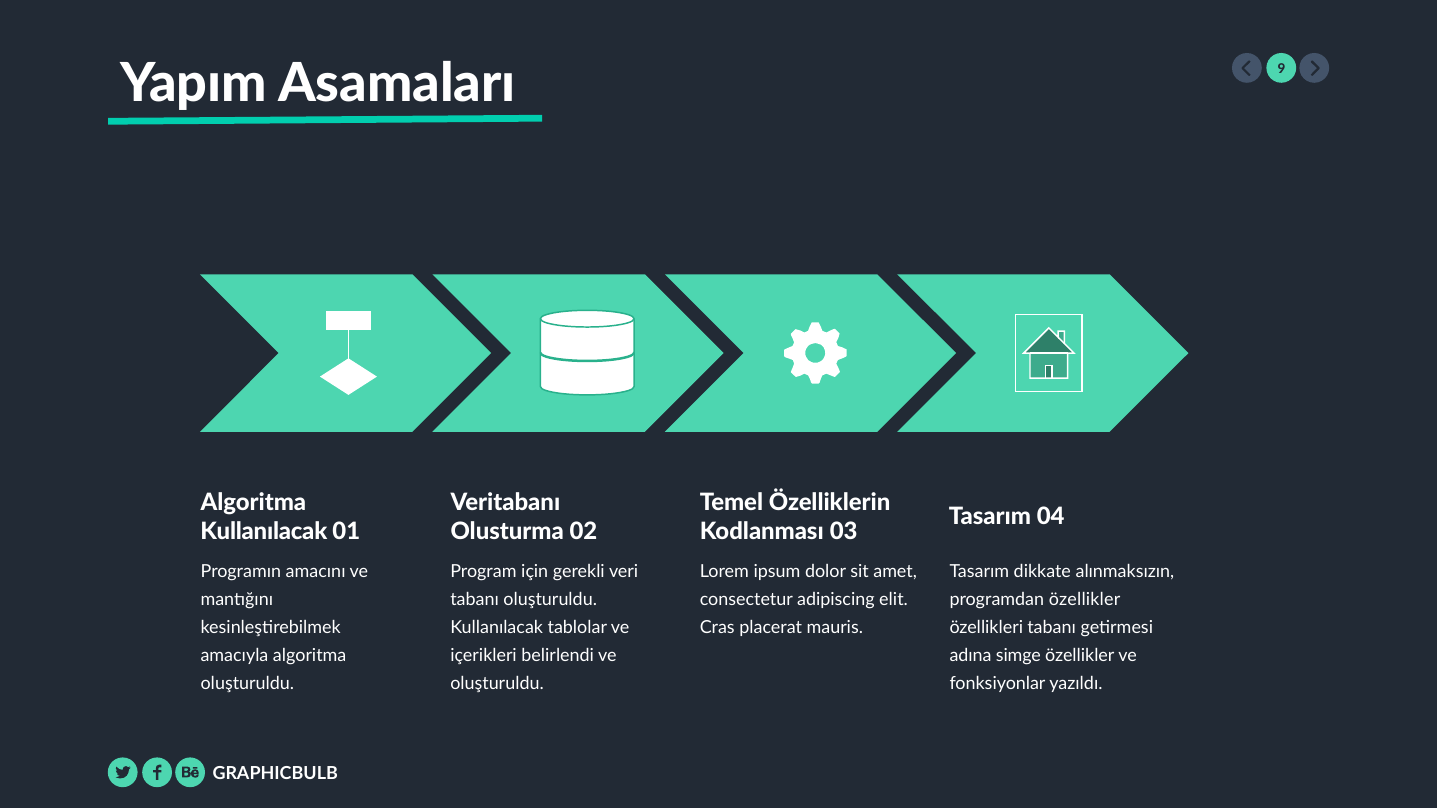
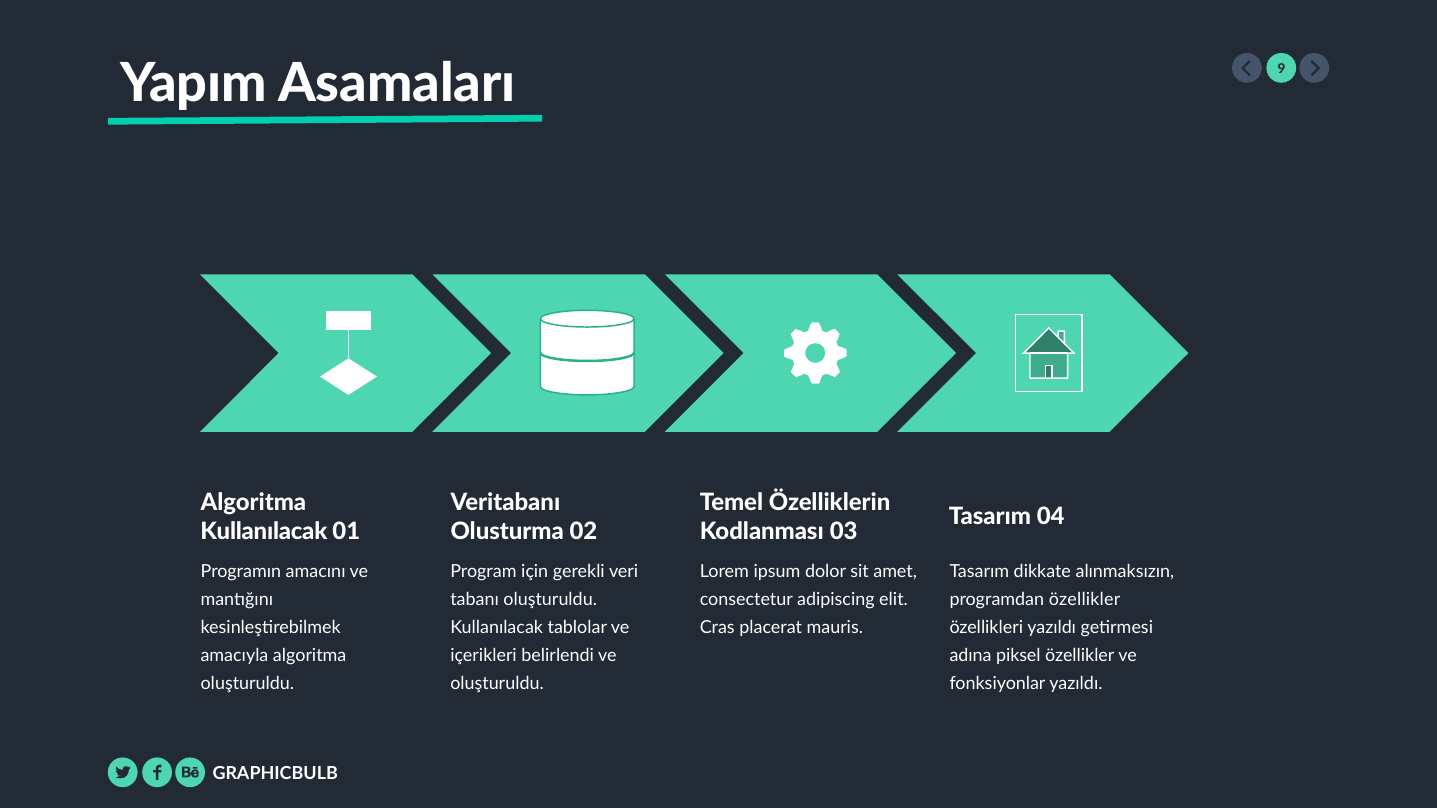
özellikleri tabanı: tabanı -> yazıldı (1052, 628)
simge: simge -> piksel (1018, 656)
